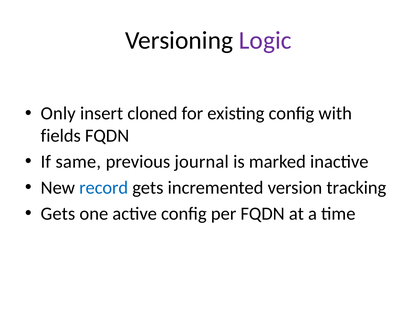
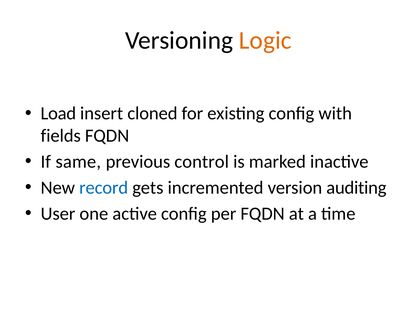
Logic colour: purple -> orange (265, 40)
Only: Only -> Load (58, 113)
journal: journal -> control (202, 162)
tracking: tracking -> auditing (356, 188)
Gets: Gets -> User (58, 214)
